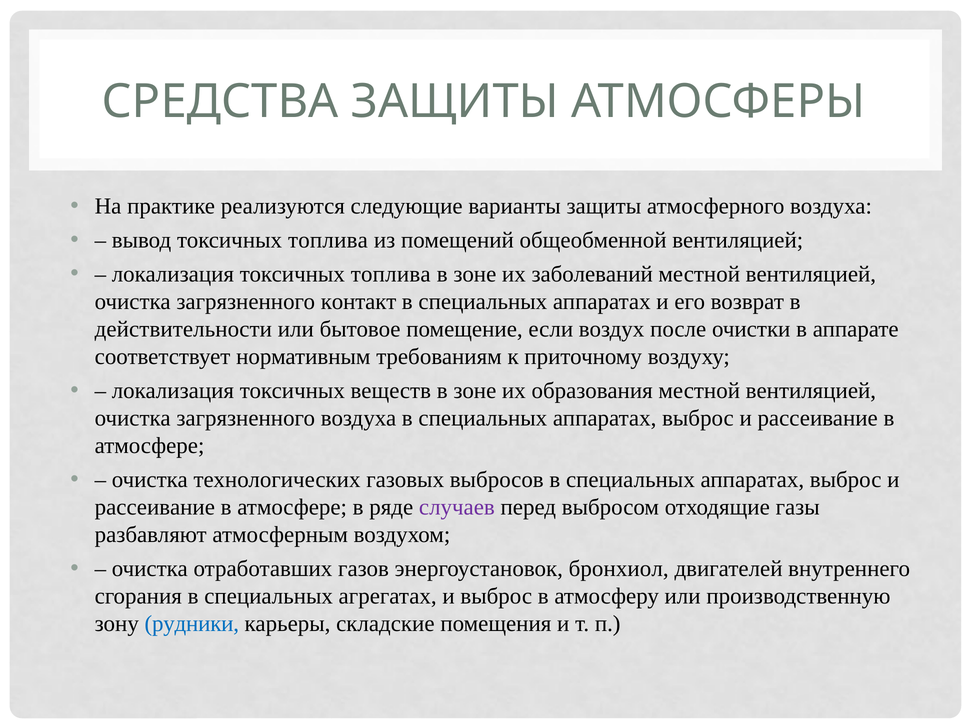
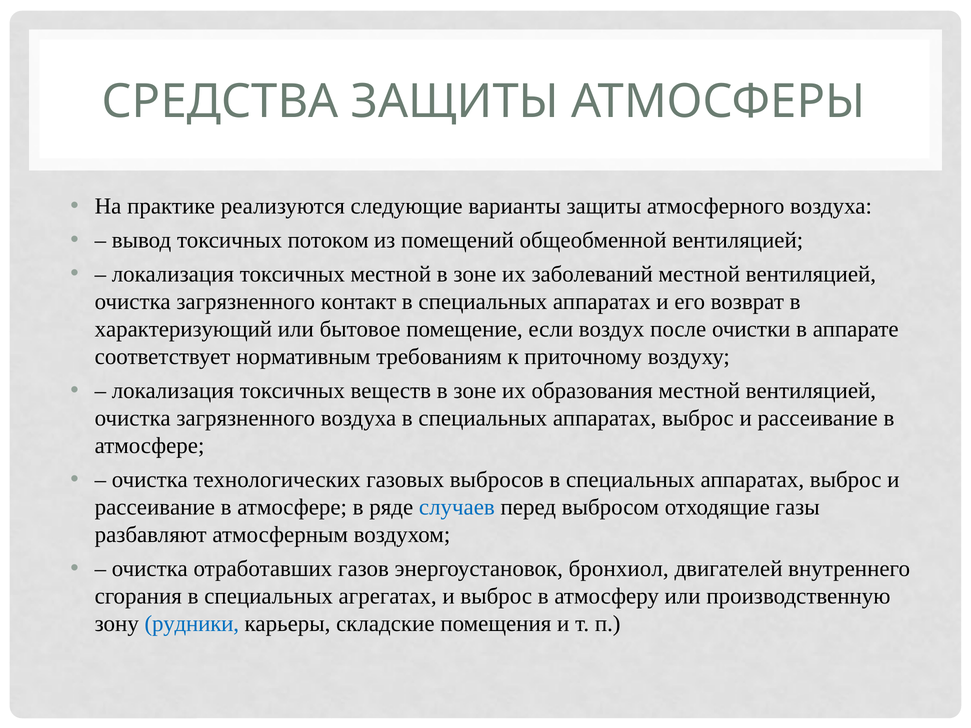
вывод токсичных топлива: топлива -> потоком (328, 240)
локализация токсичных топлива: топлива -> местной (391, 274)
действительности: действительности -> характеризующий (183, 329)
случаев colour: purple -> blue (457, 507)
